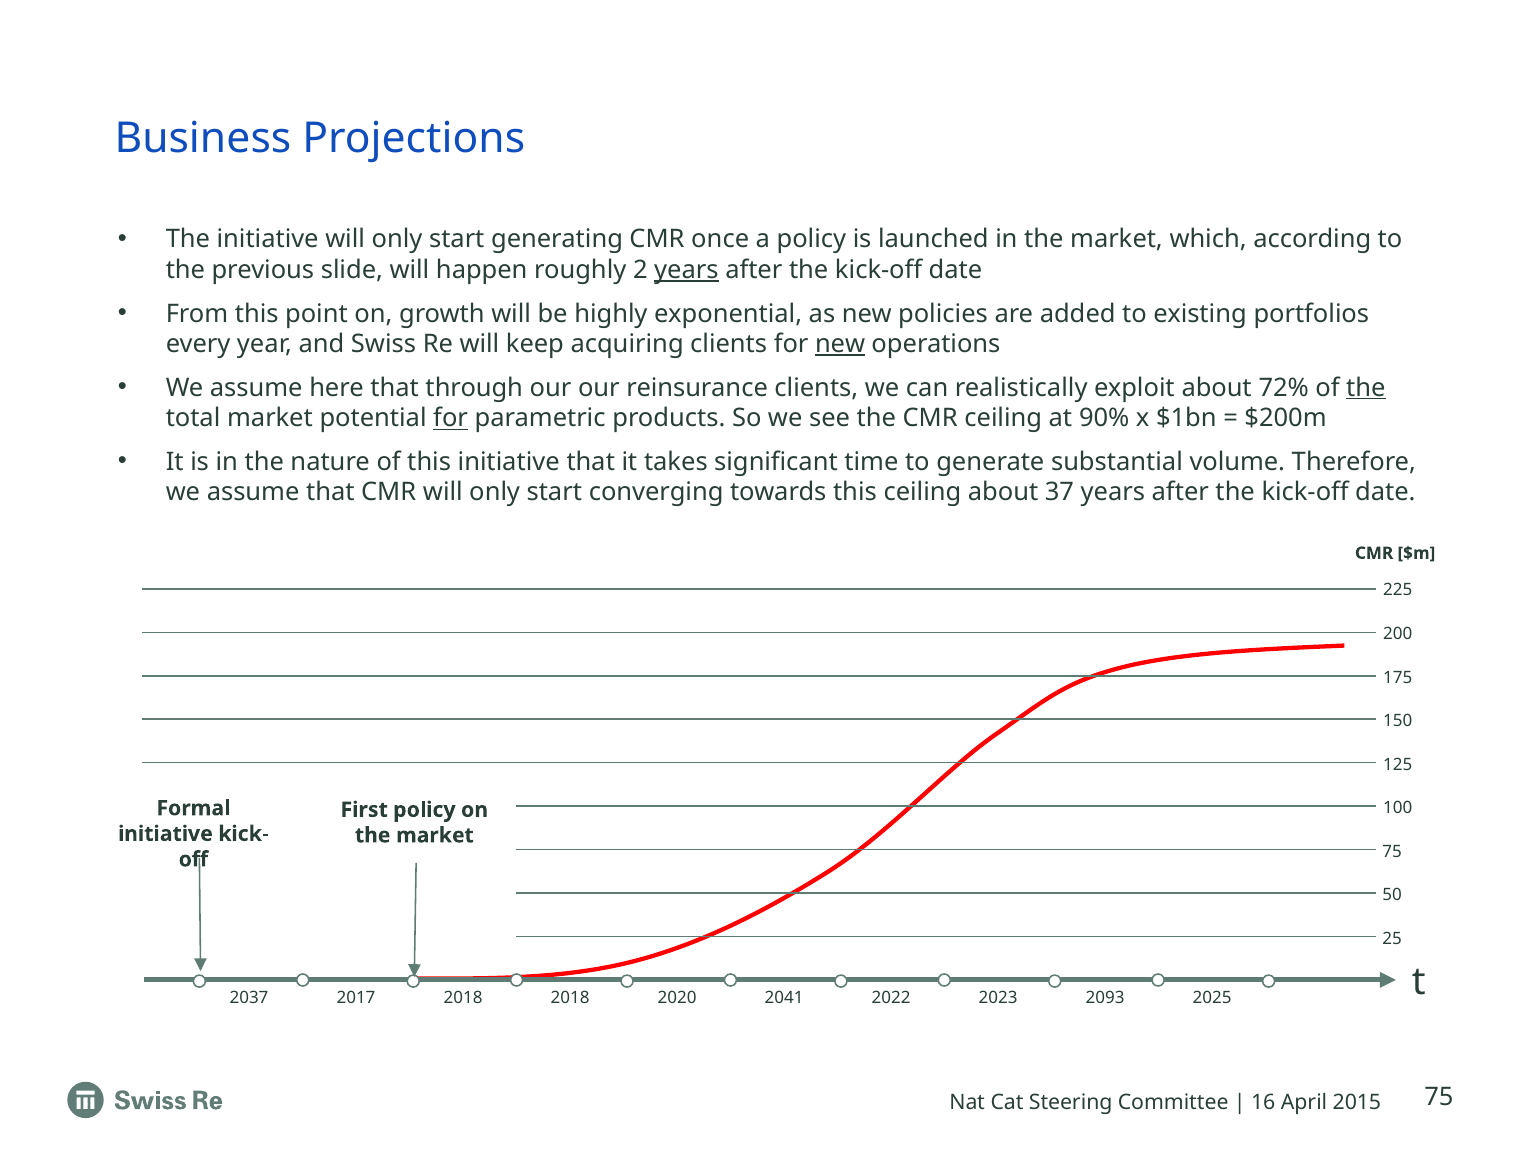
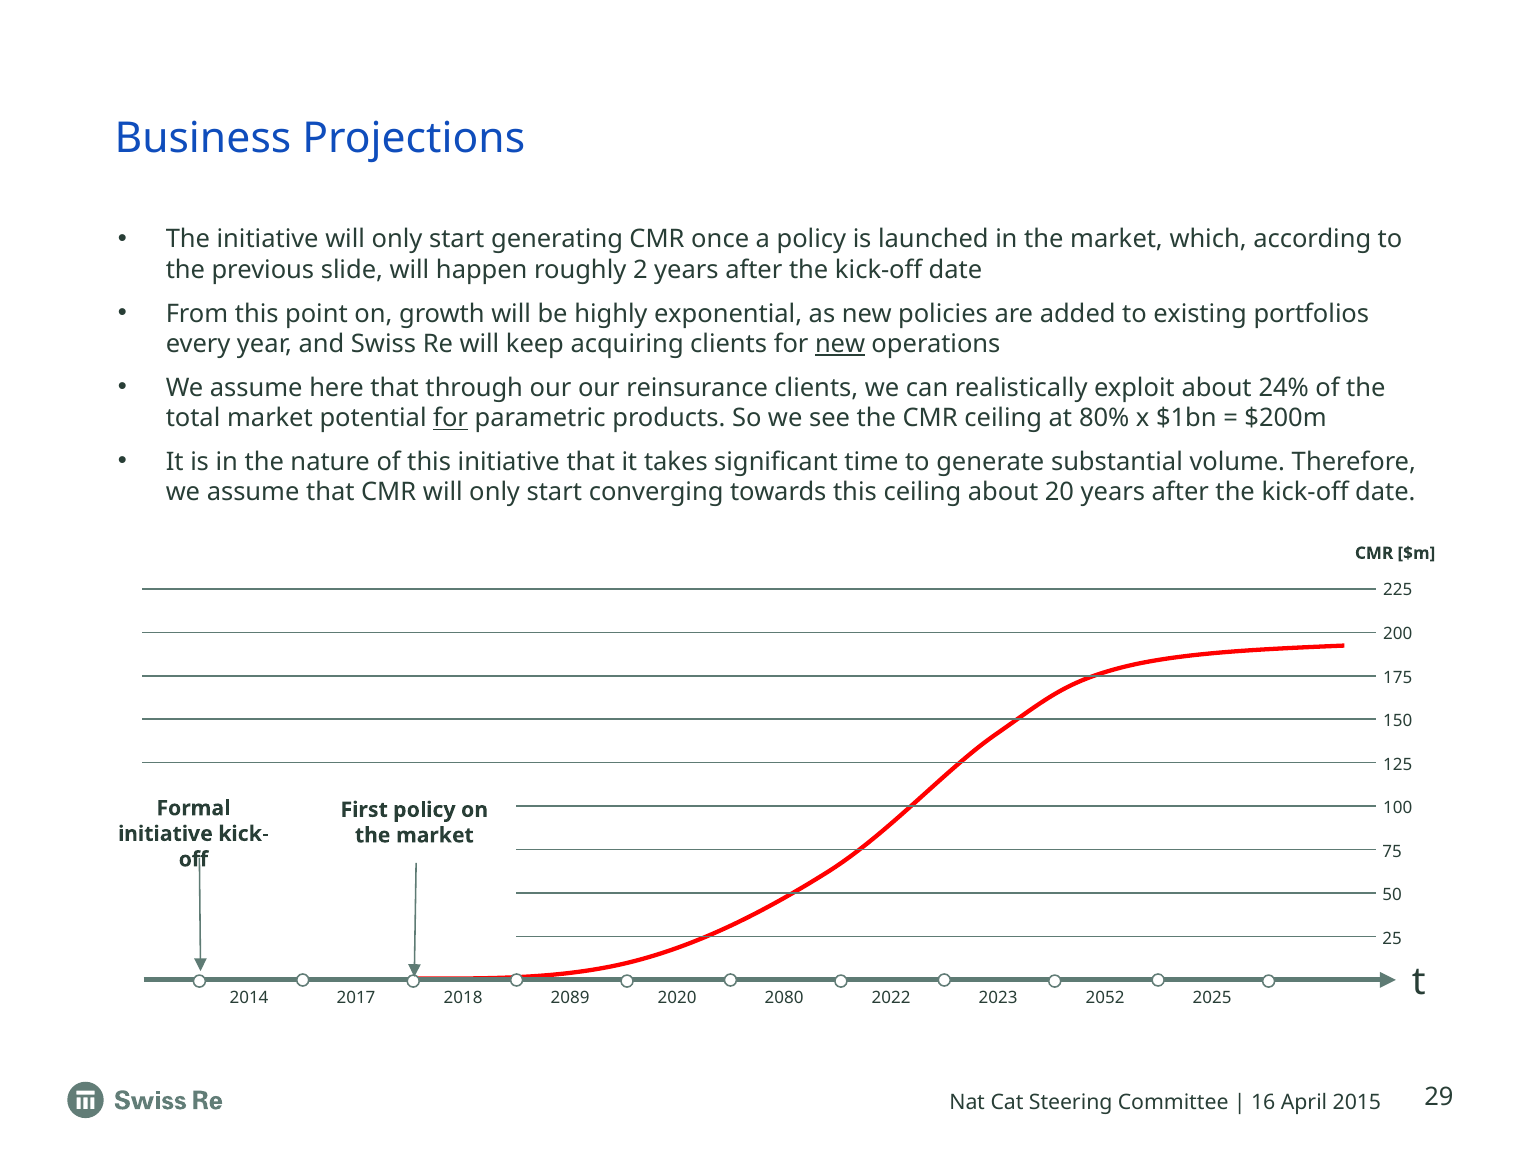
years underline: present -> none (686, 270)
72%: 72% -> 24% (1284, 388)
the underline: present -> none (1366, 388)
90%: 90% -> 80% (1104, 418)
37: 37 -> 20 (1059, 492)
2037: 2037 -> 2014 (249, 998)
2018 2018: 2018 -> 2089 (570, 998)
2041: 2041 -> 2080 (784, 998)
2093: 2093 -> 2052 (1105, 998)
75: 75 -> 29 (1439, 1097)
